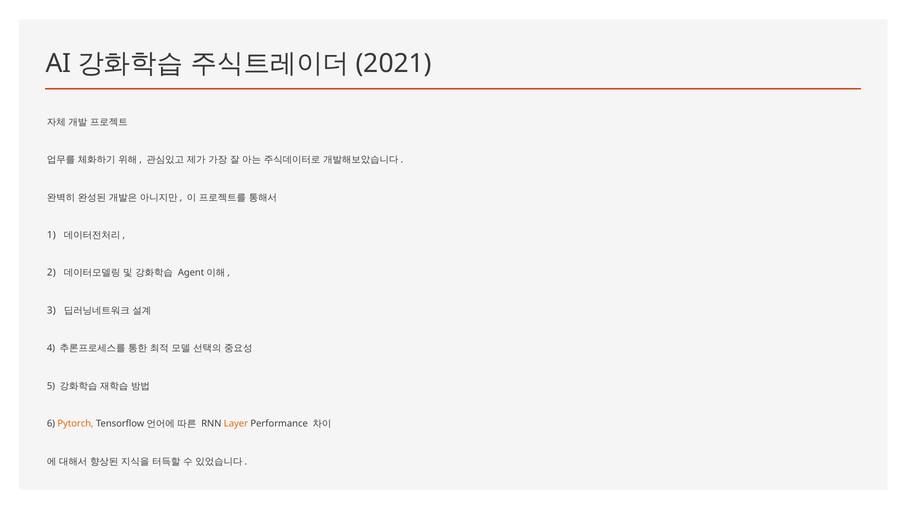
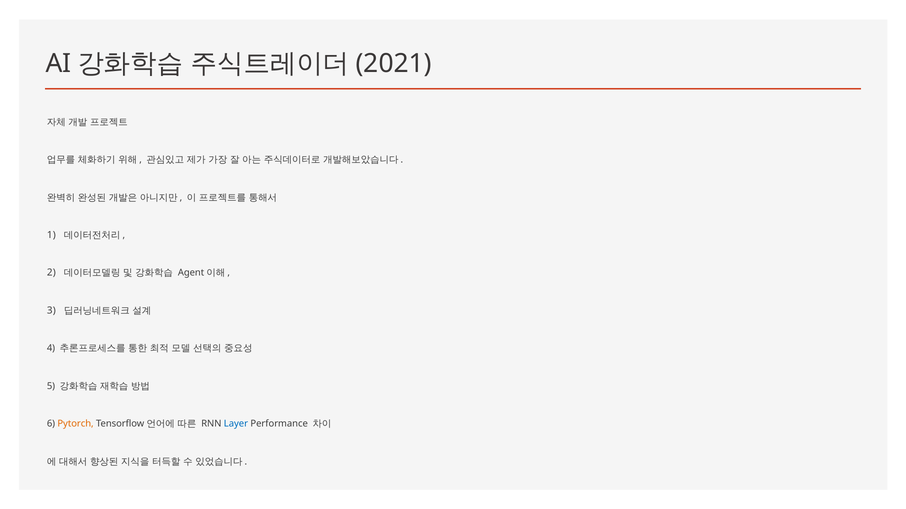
Layer colour: orange -> blue (236, 424)
